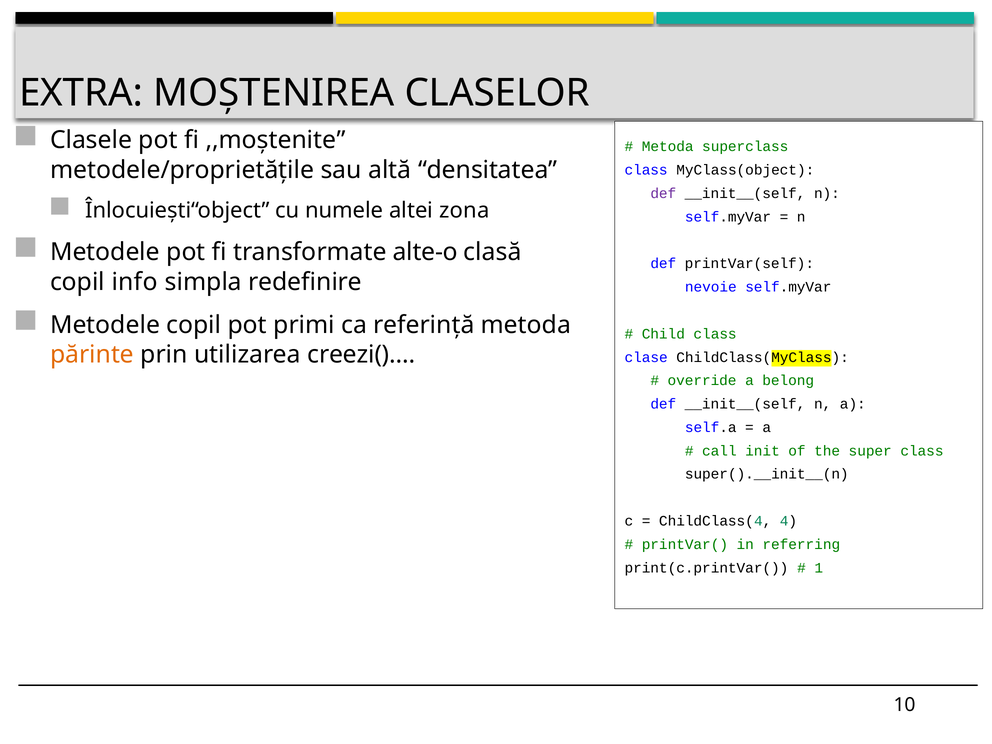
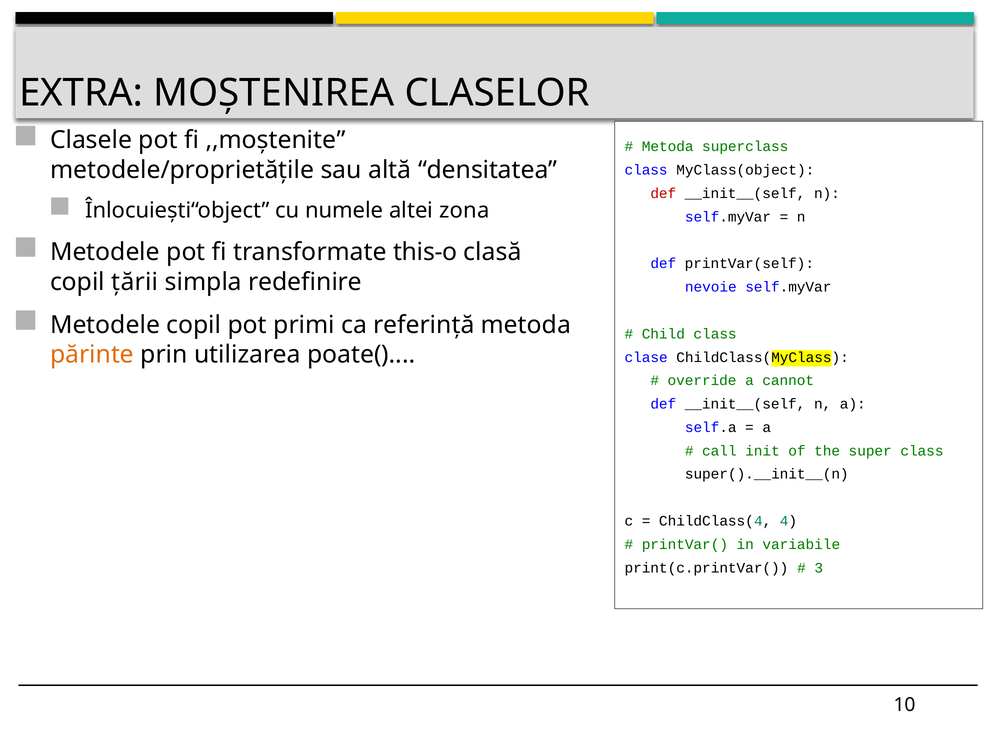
def colour: purple -> red (663, 193)
alte-o: alte-o -> this-o (425, 252)
info: info -> țării (135, 282)
creezi(: creezi( -> poate( (361, 355)
belong: belong -> cannot (788, 381)
referring: referring -> variabile (801, 544)
1: 1 -> 3 (819, 568)
